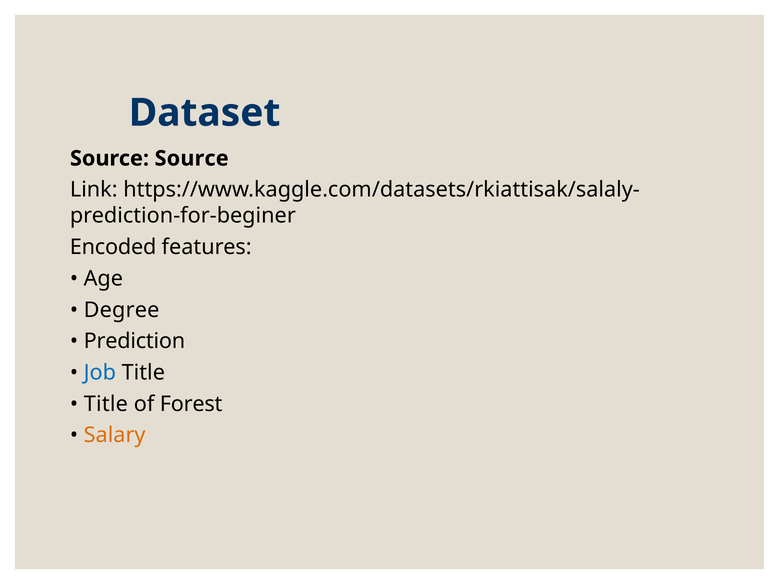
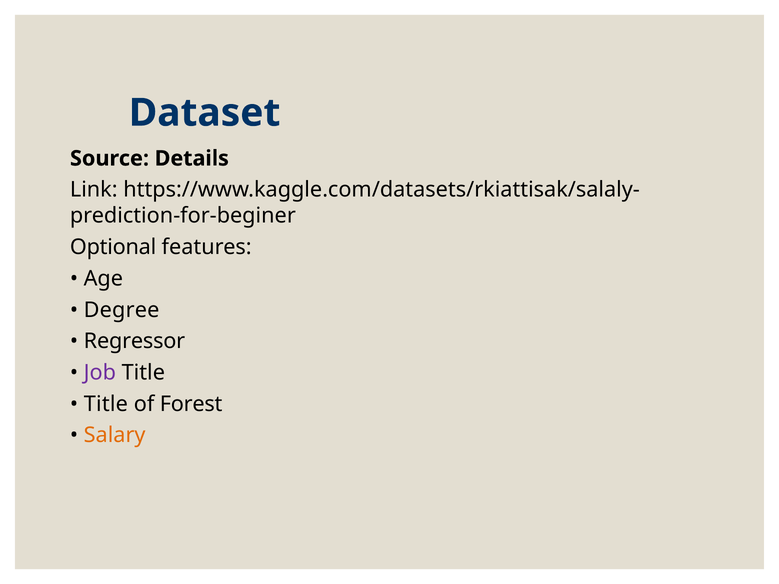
Source Source: Source -> Details (192, 159)
Encoded: Encoded -> Optional (113, 247)
Prediction: Prediction -> Regressor (134, 341)
Job colour: blue -> purple (100, 373)
